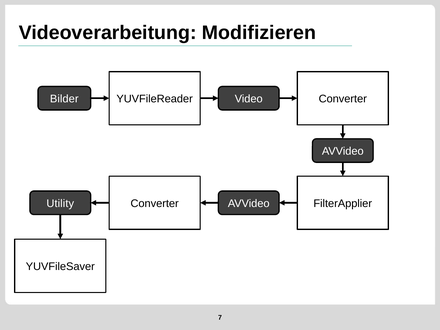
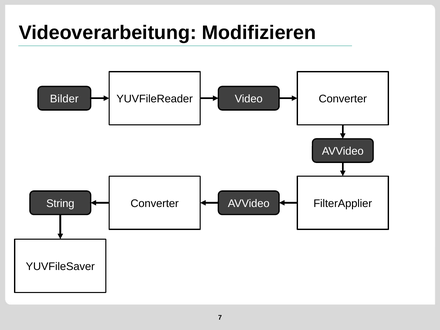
Utility: Utility -> String (60, 204)
